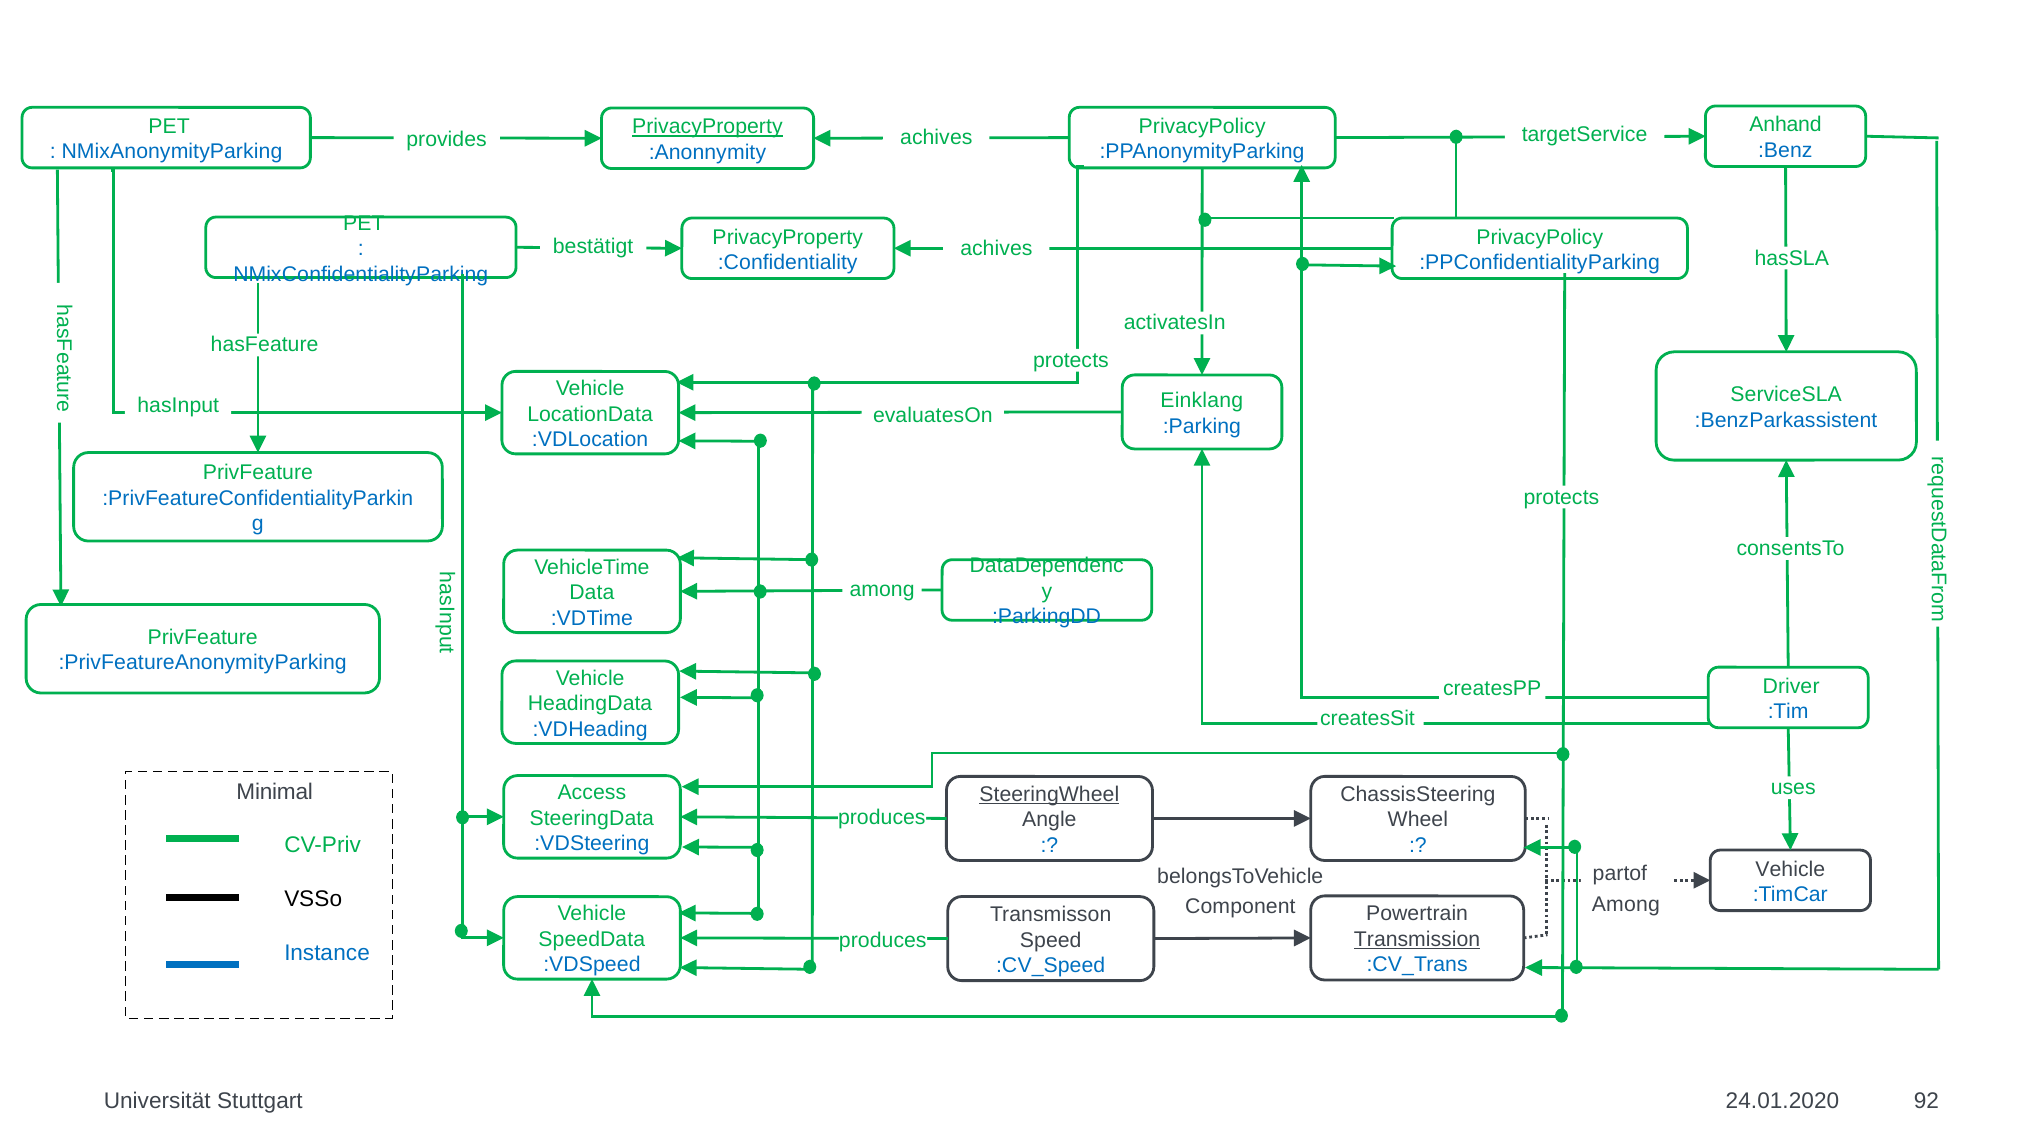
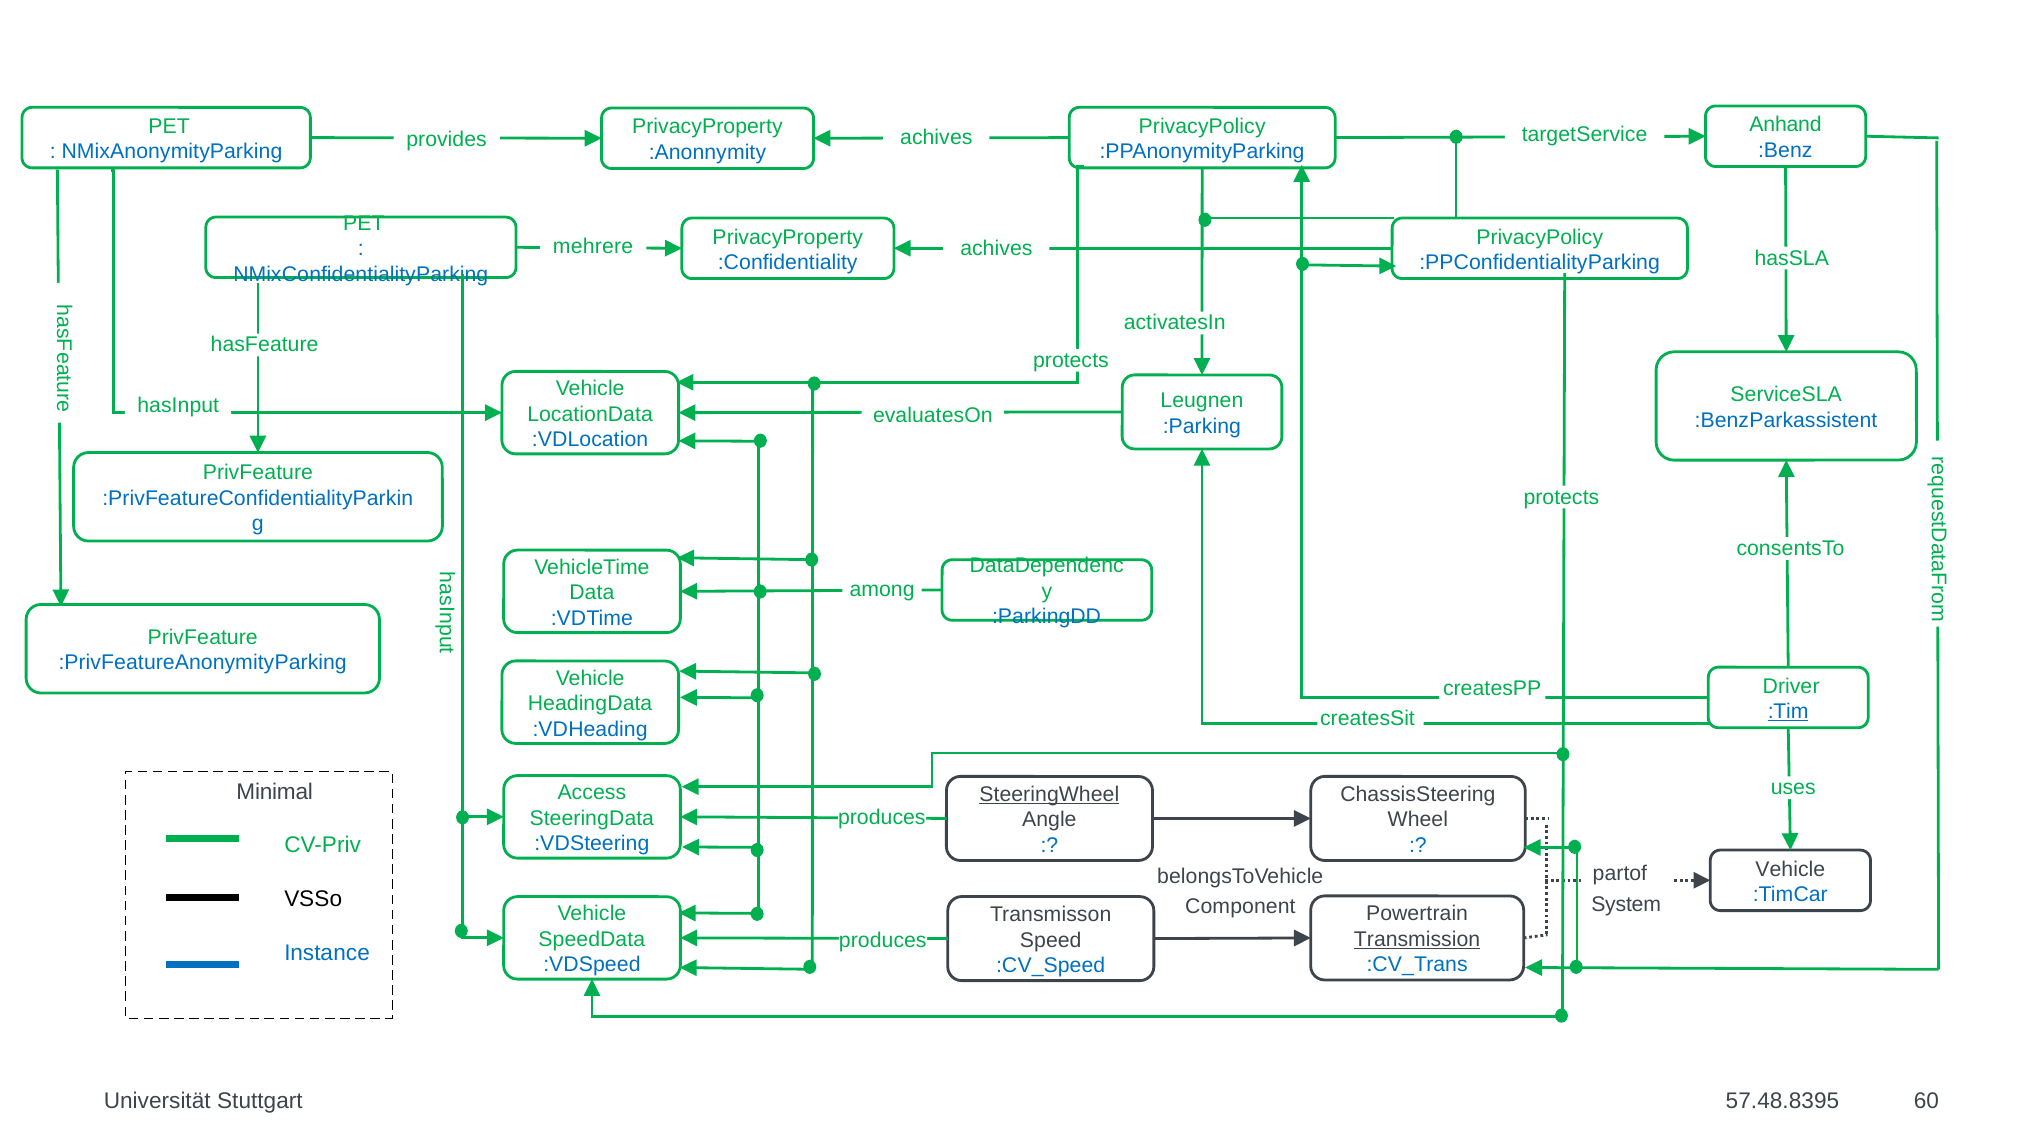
PrivacyProperty underline: present -> none (707, 127)
bestätigt: bestätigt -> mehrere (593, 247)
Einklang: Einklang -> Leugnen (1202, 401)
:Tim underline: none -> present (1788, 711)
Among: Among -> System (1626, 904)
24.01.2020: 24.01.2020 -> 57.48.8395 (1782, 1100)
92: 92 -> 60 (1926, 1100)
